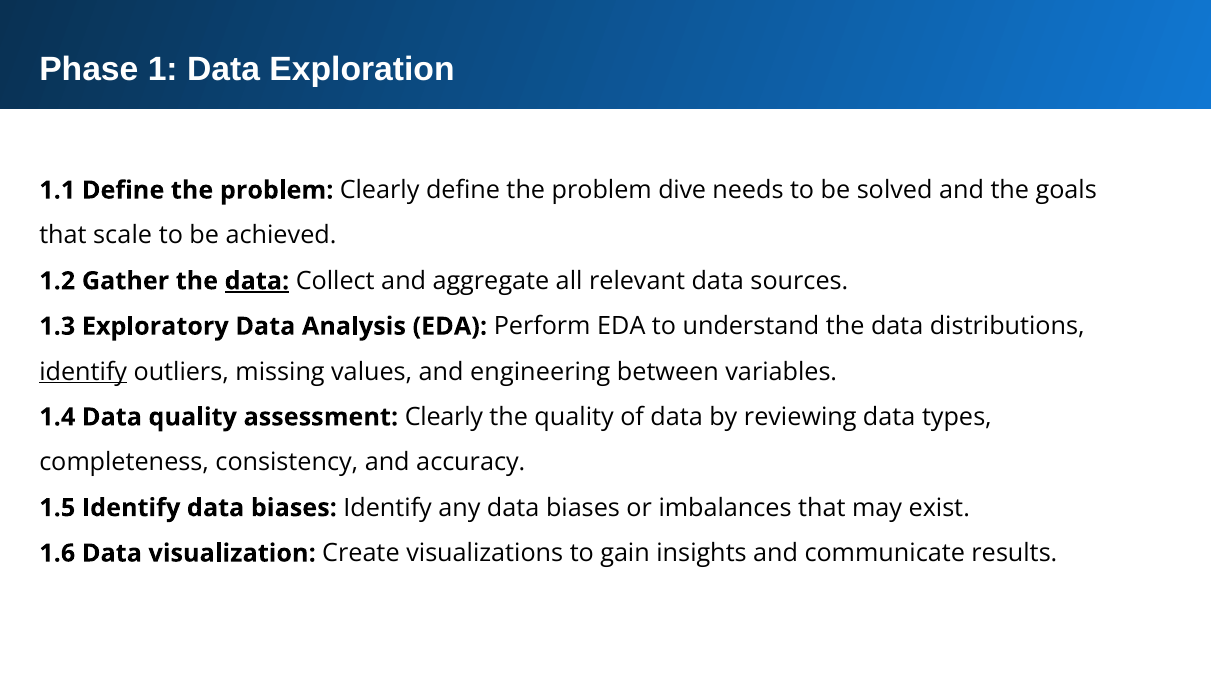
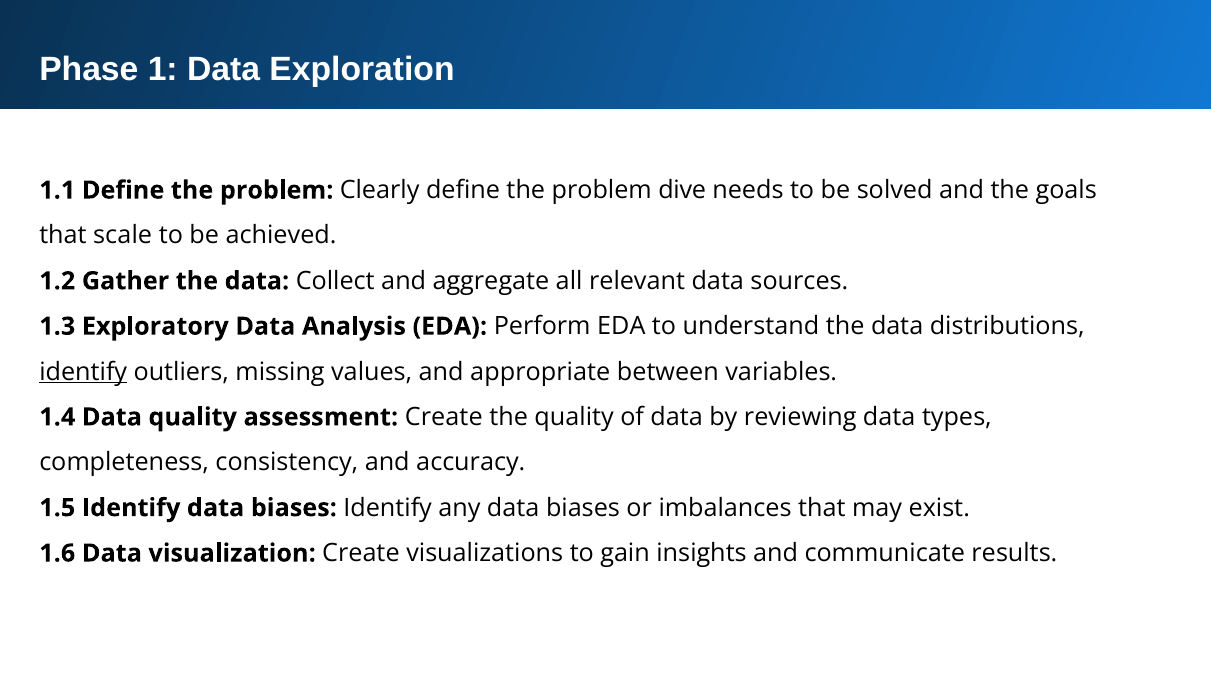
data underline: present -> none (257, 281)
engineering: engineering -> appropriate (540, 372)
assessment Clearly: Clearly -> Create (444, 417)
